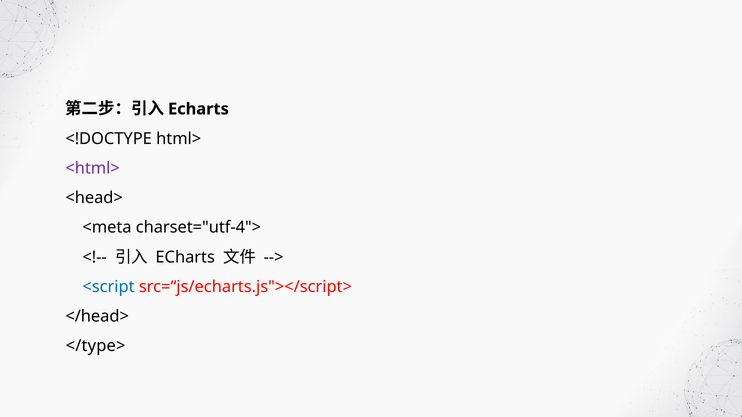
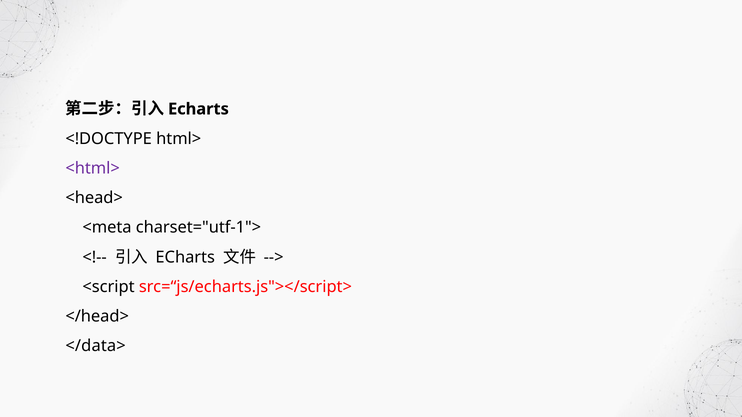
charset="utf-4">: charset="utf-4"> -> charset="utf-1"> (198, 228)
<script colour: blue -> black (109, 287)
</type>: </type> -> </data> (96, 346)
